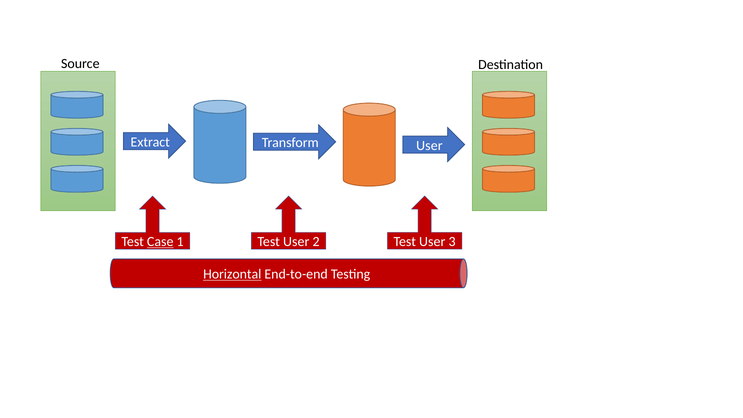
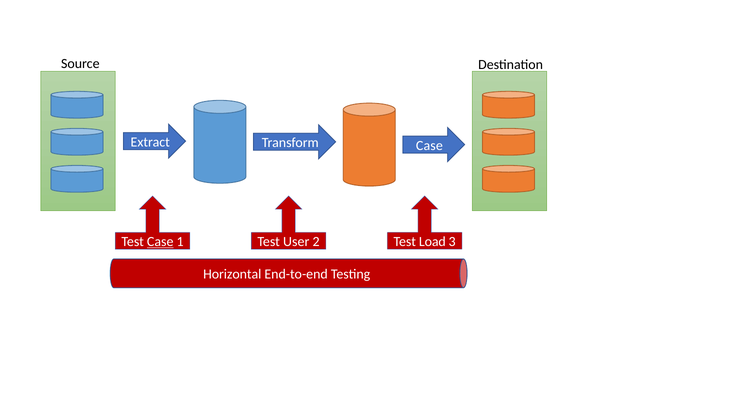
Transform User: User -> Case (429, 146)
2 Test User: User -> Load (432, 242)
Horizontal underline: present -> none (232, 274)
